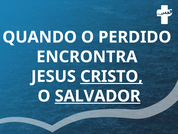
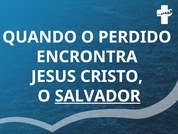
CRISTO underline: present -> none (111, 76)
